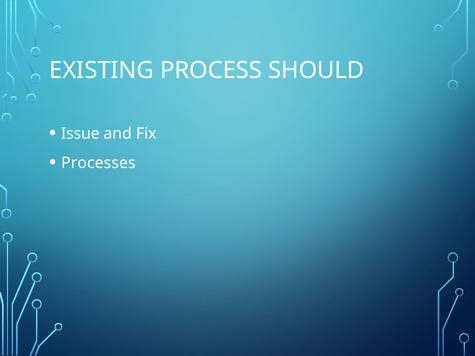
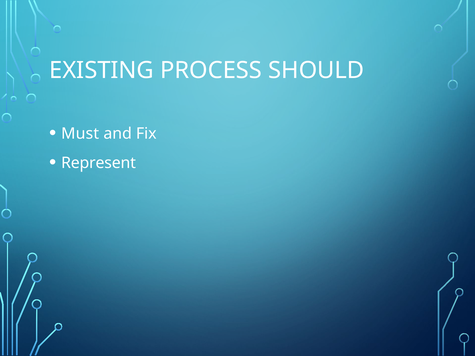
Issue: Issue -> Must (80, 134)
Processes: Processes -> Represent (98, 163)
